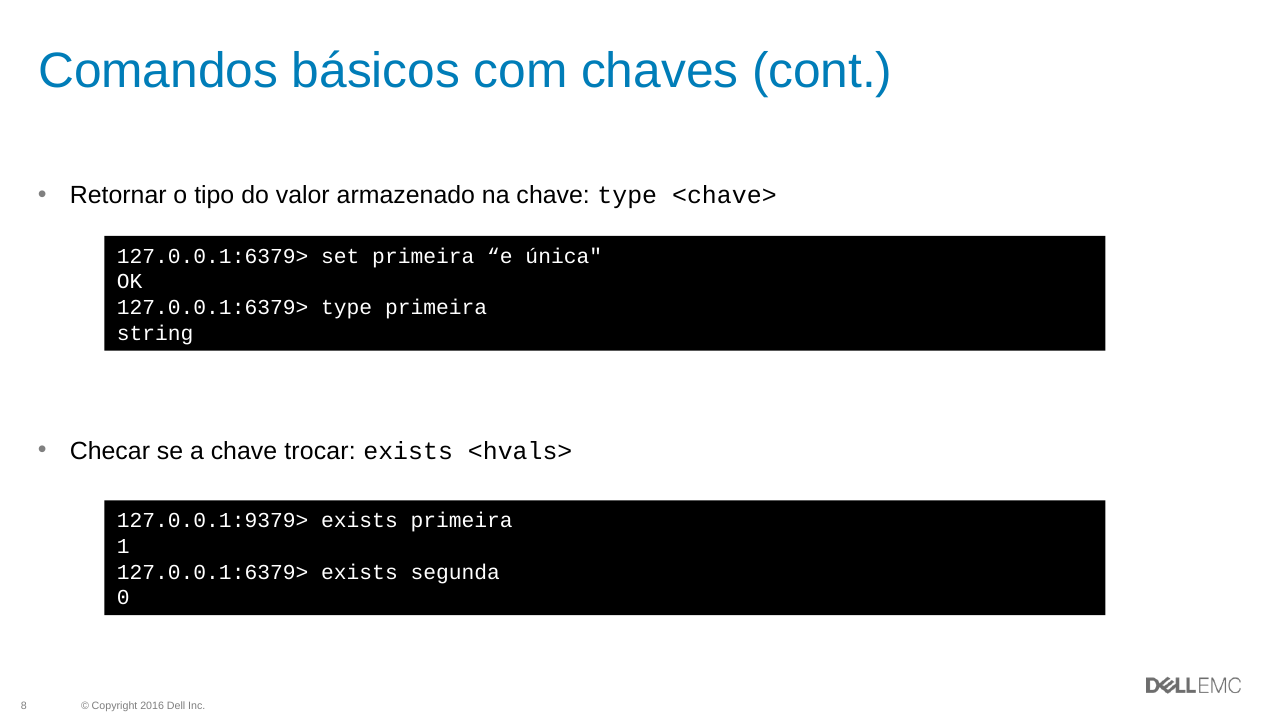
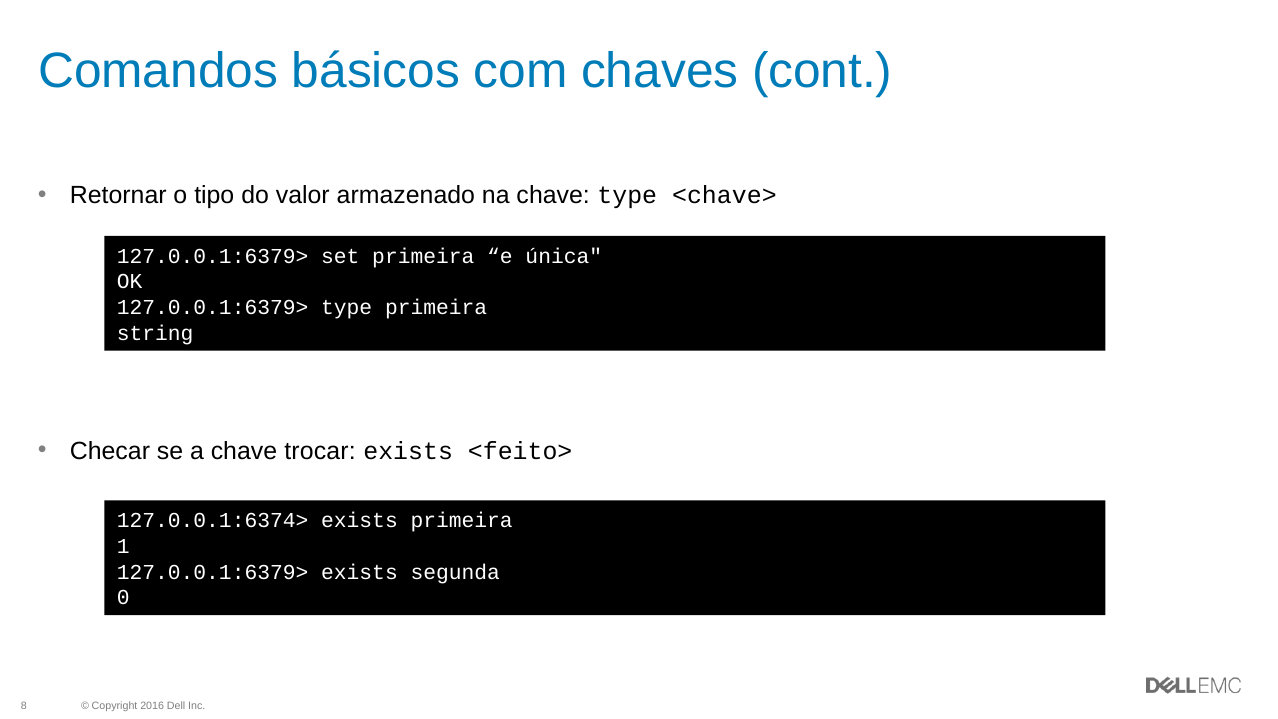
<hvals>: <hvals> -> <feito> (520, 451)
127.0.0.1:9379>: 127.0.0.1:9379> -> 127.0.0.1:6374> (213, 521)
